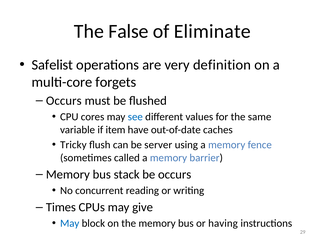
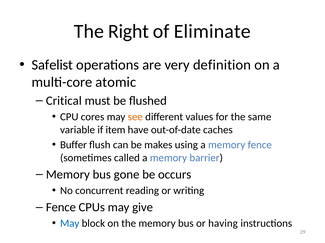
False: False -> Right (128, 31)
forgets: forgets -> atomic (116, 82)
Occurs: Occurs -> Critical (64, 101)
see colour: blue -> orange (135, 117)
Tricky: Tricky -> Buffer (73, 145)
server: server -> makes (158, 145)
stack: stack -> gone (127, 175)
Times: Times -> Fence (61, 208)
